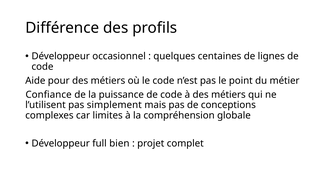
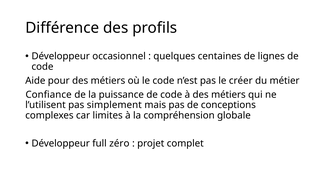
point: point -> créer (241, 81)
bien: bien -> zéro (119, 143)
